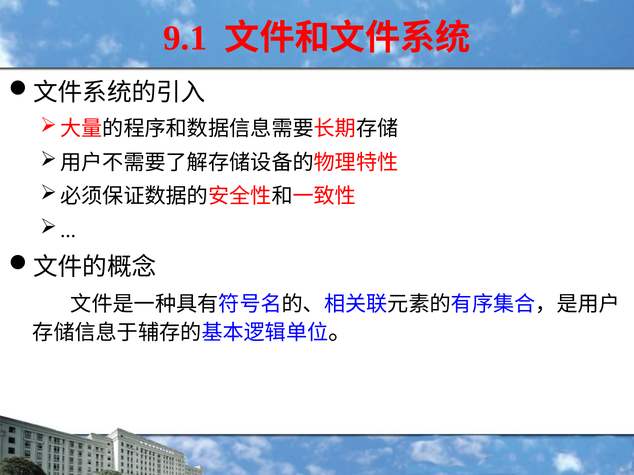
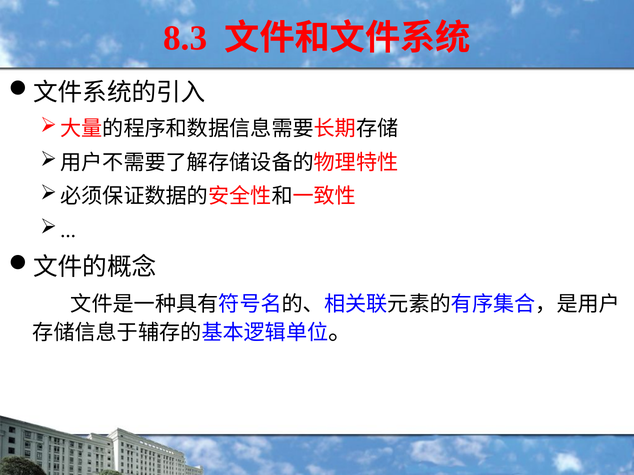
9.1: 9.1 -> 8.3 (185, 38)
